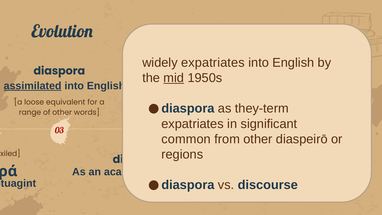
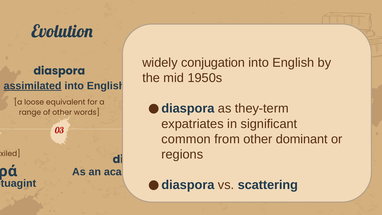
widely expatriates: expatriates -> conjugation (213, 63)
mid underline: present -> none (174, 78)
diaspeirō: diaspeirō -> dominant (302, 139)
vs discourse: discourse -> scattering (268, 185)
